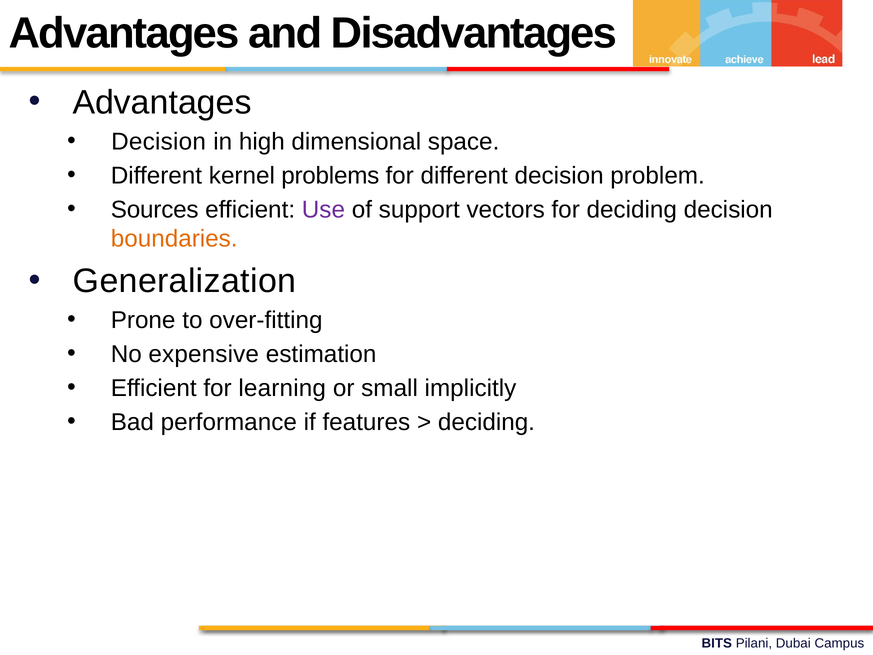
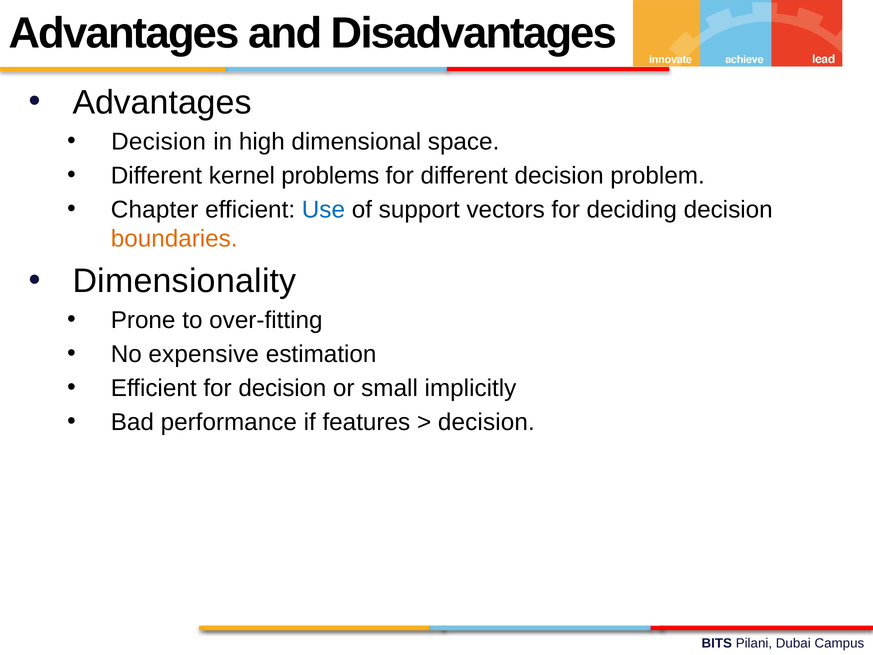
Sources: Sources -> Chapter (155, 210)
Use colour: purple -> blue (323, 210)
Generalization: Generalization -> Dimensionality (185, 281)
for learning: learning -> decision (282, 388)
deciding: deciding -> decision (486, 422)
